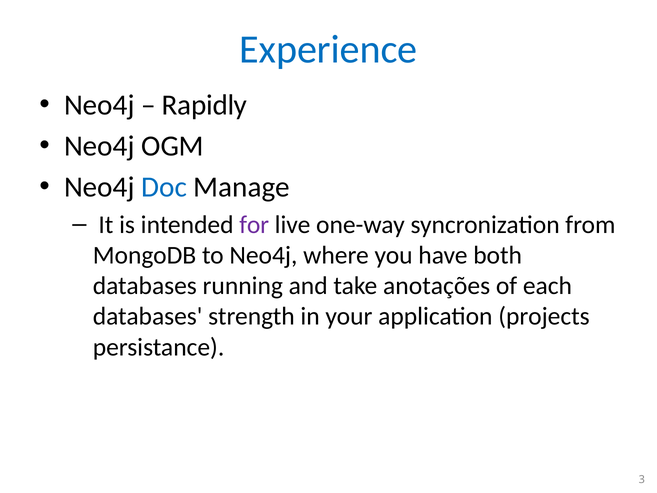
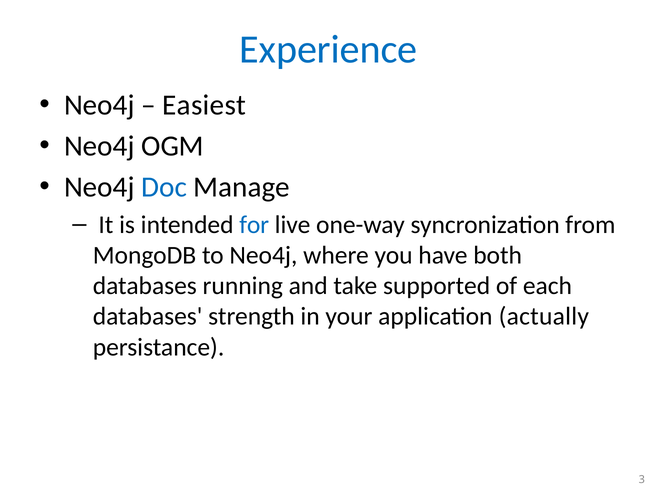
Rapidly: Rapidly -> Easiest (204, 105)
for colour: purple -> blue (254, 225)
anotações: anotações -> supported (437, 286)
projects: projects -> actually (544, 316)
